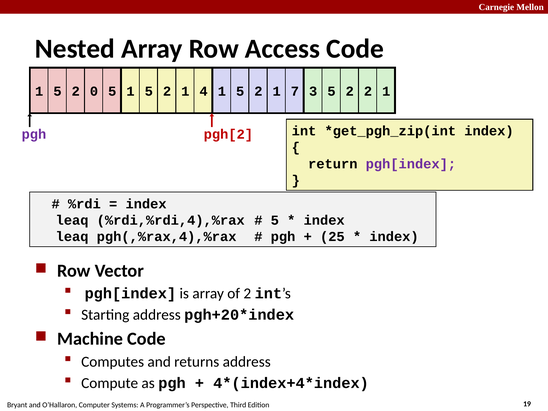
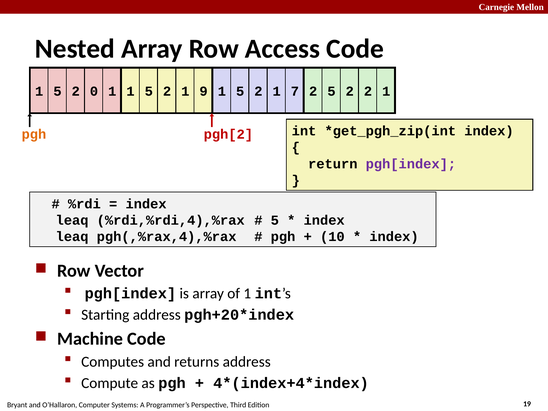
0 5: 5 -> 1 (112, 91)
4: 4 -> 9 (204, 91)
7 3: 3 -> 2 (313, 91)
pgh colour: purple -> orange (34, 134)
25: 25 -> 10 (332, 237)
of 2: 2 -> 1 (247, 294)
